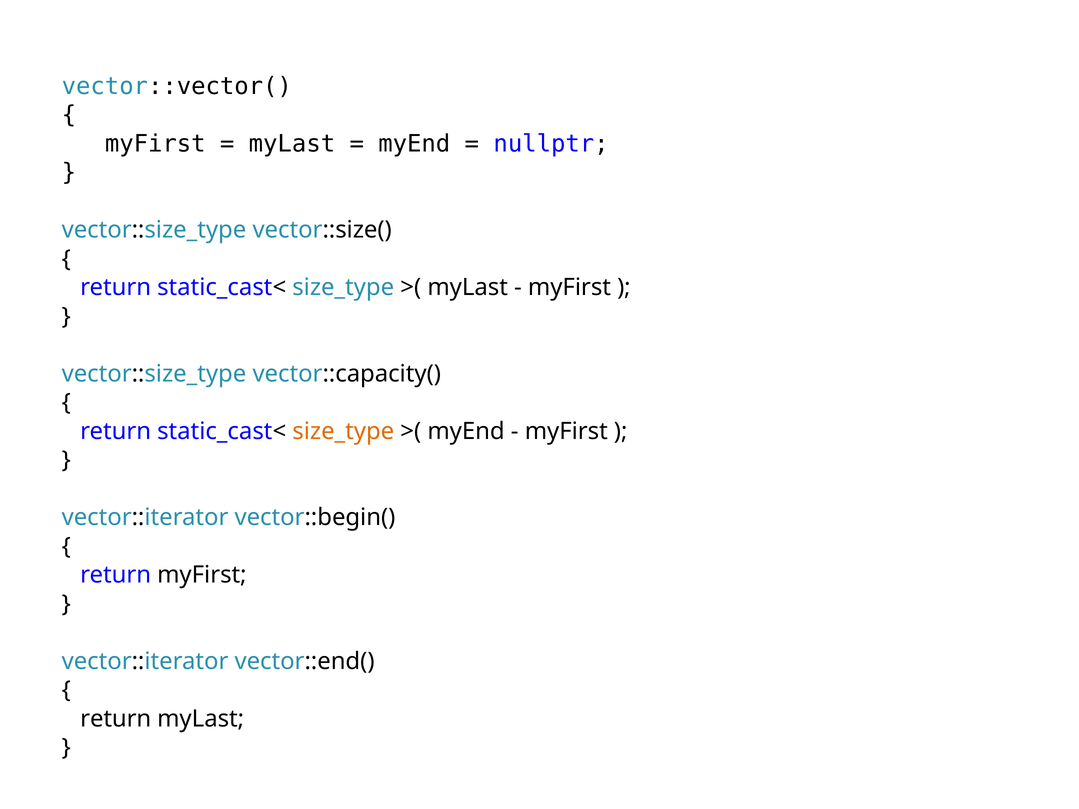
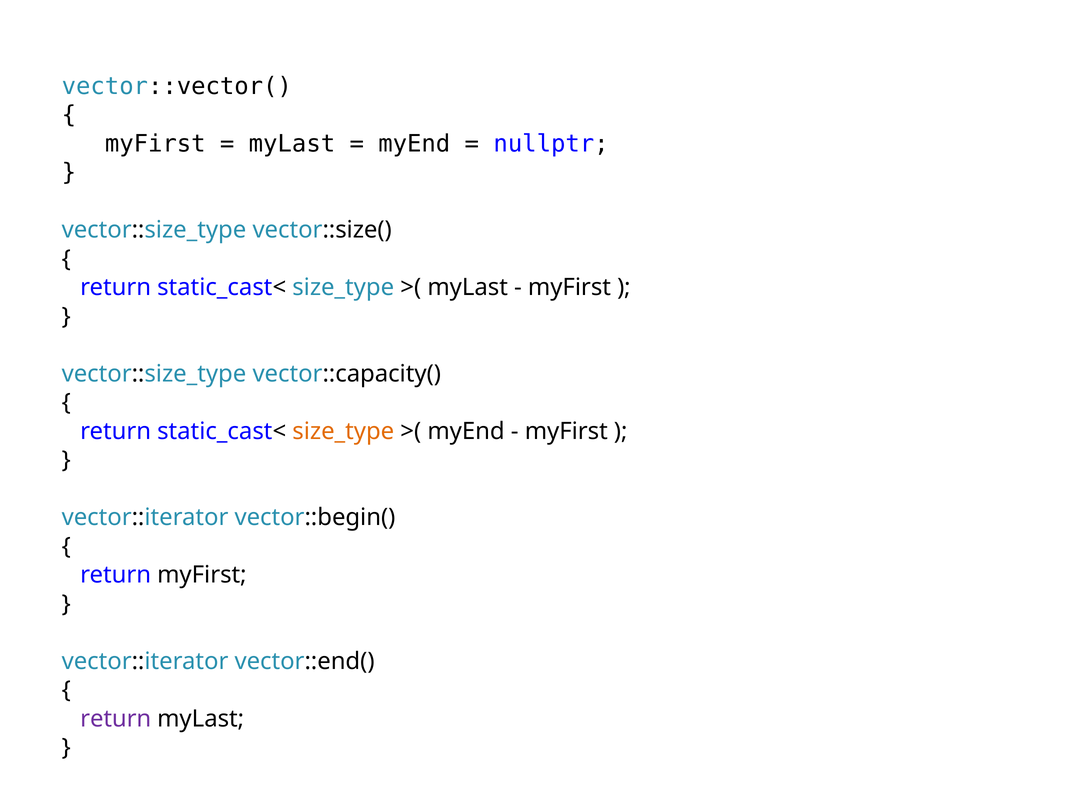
return colour: black -> purple (116, 719)
